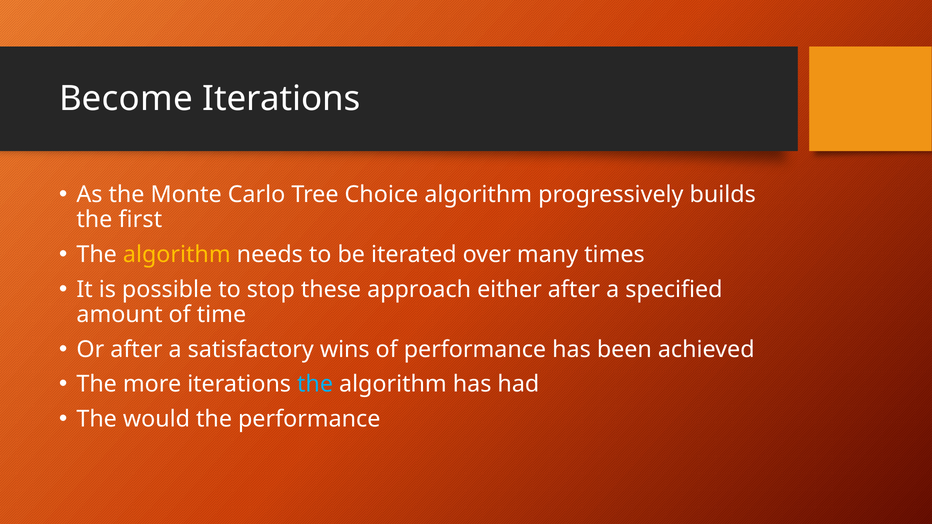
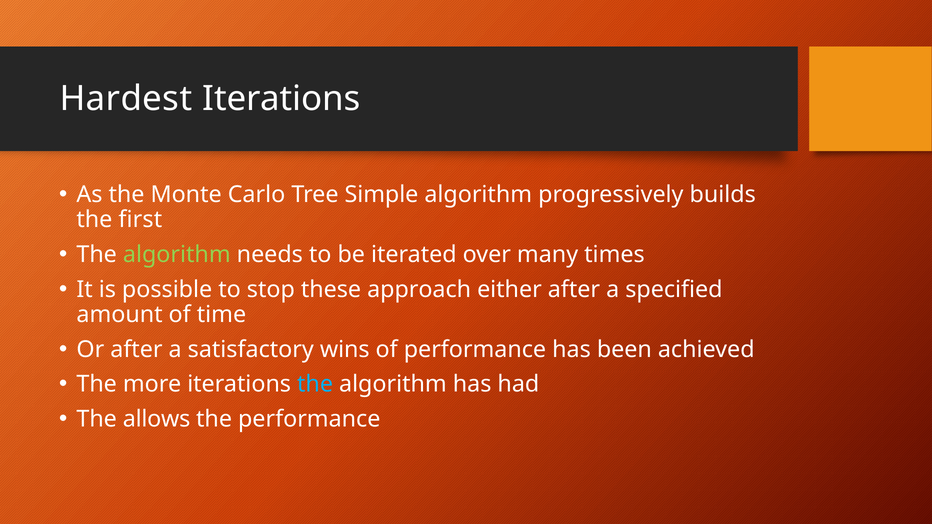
Become: Become -> Hardest (126, 99)
Choice: Choice -> Simple (381, 195)
algorithm colour: yellow -> light green (177, 255)
would: would -> allows (157, 419)
